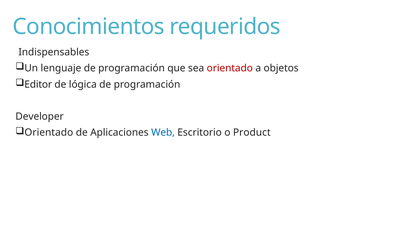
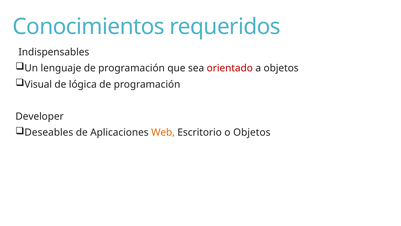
Editor: Editor -> Visual (38, 84)
Orientado: Orientado -> Deseables (49, 132)
Web colour: blue -> orange (163, 132)
o Product: Product -> Objetos (252, 132)
